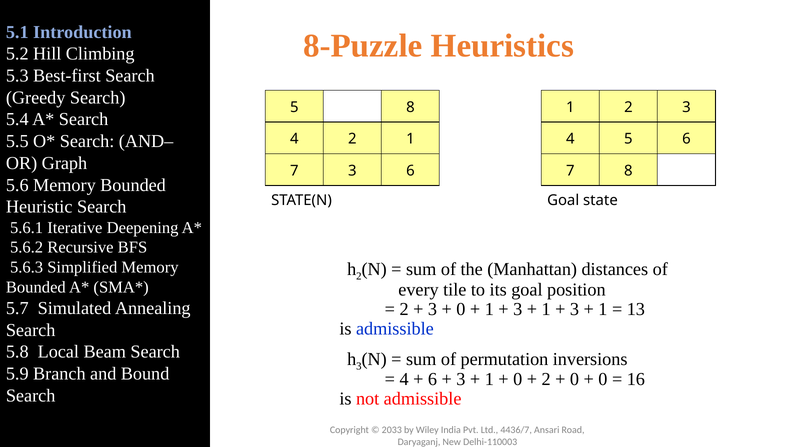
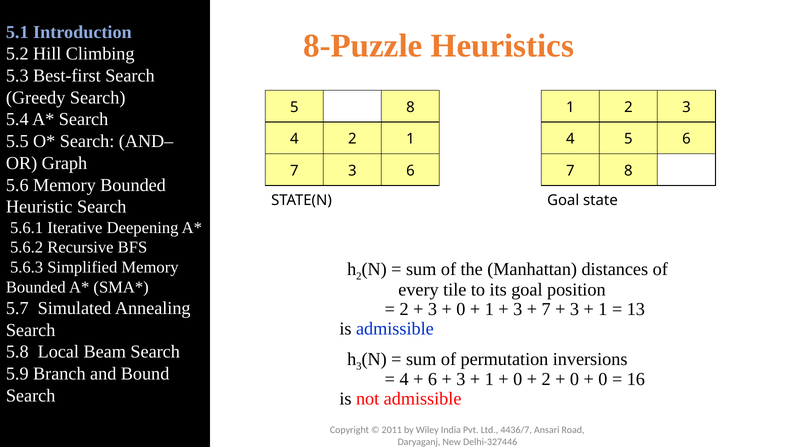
1: 1 -> 7 (546, 309)
2033: 2033 -> 2011 (392, 430)
Delhi-110003: Delhi-110003 -> Delhi-327446 (490, 442)
